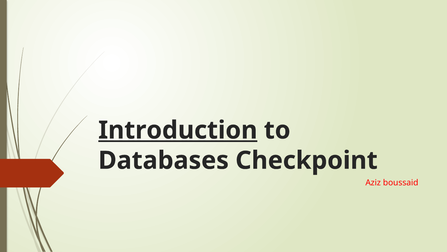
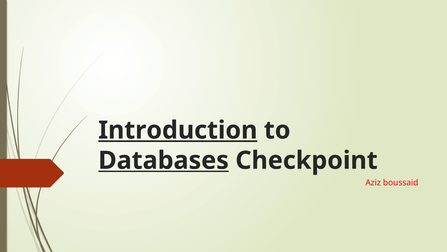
Databases underline: none -> present (164, 160)
